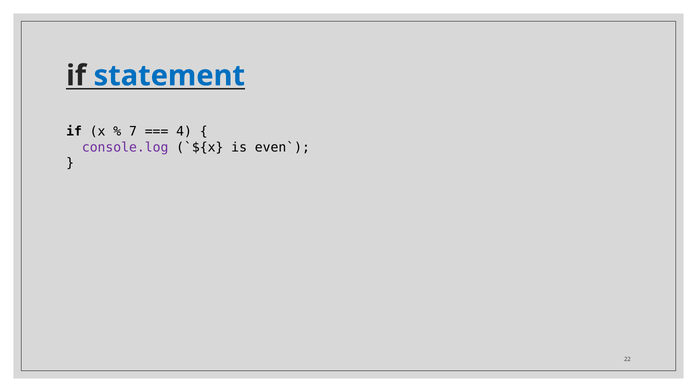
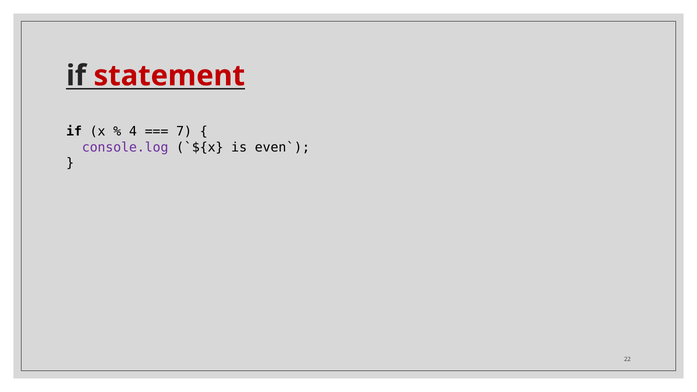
statement colour: blue -> red (169, 76)
7: 7 -> 4 (133, 132)
4: 4 -> 7 (184, 132)
